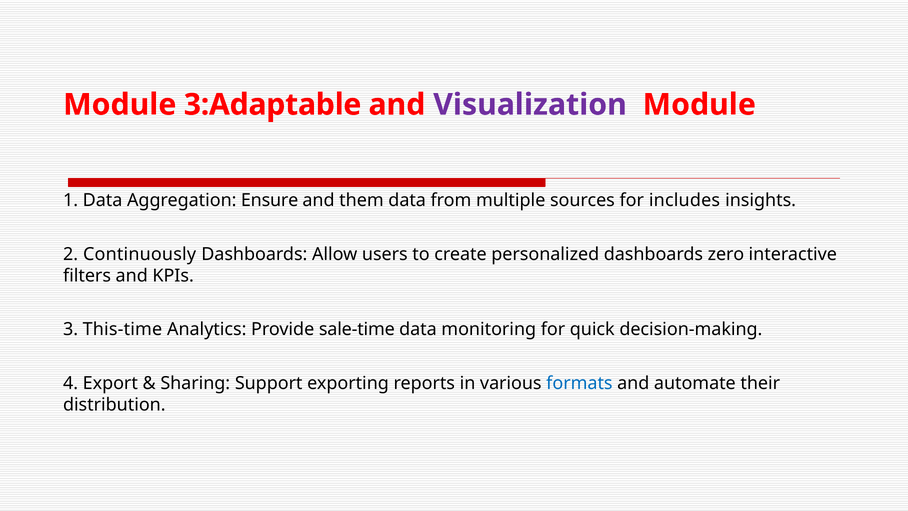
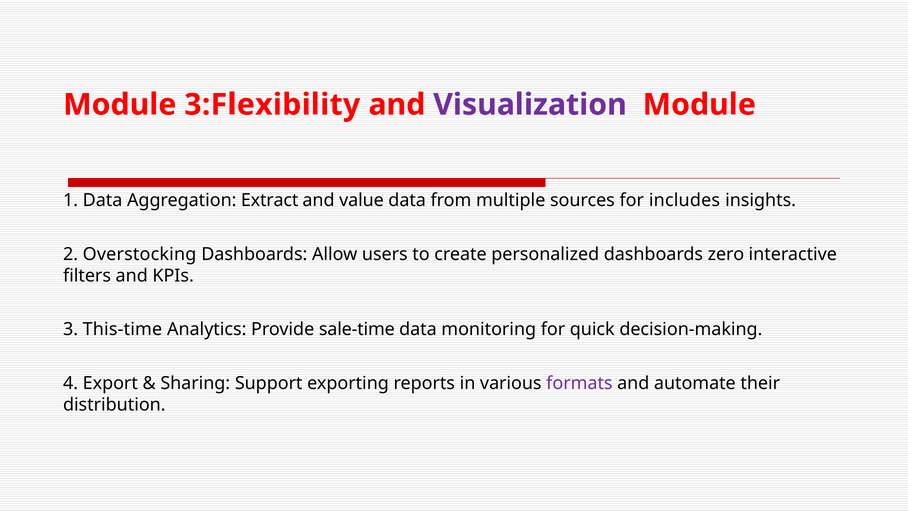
3:Adaptable: 3:Adaptable -> 3:Flexibility (272, 105)
Ensure: Ensure -> Extract (270, 200)
them: them -> value (362, 200)
Continuously: Continuously -> Overstocking (140, 254)
formats colour: blue -> purple (579, 383)
